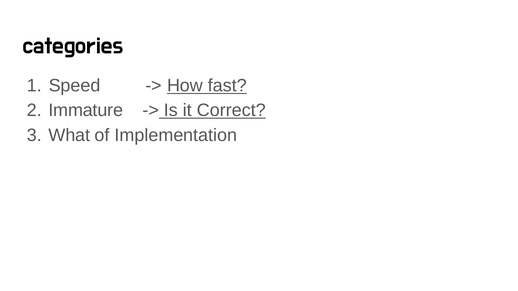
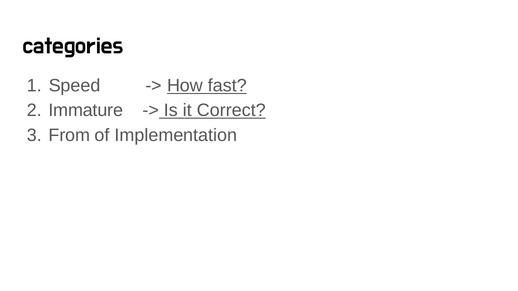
What: What -> From (69, 135)
